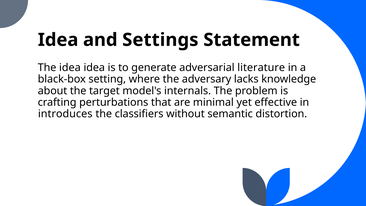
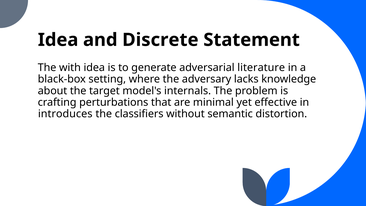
Settings: Settings -> Discrete (160, 40)
The idea: idea -> with (70, 68)
